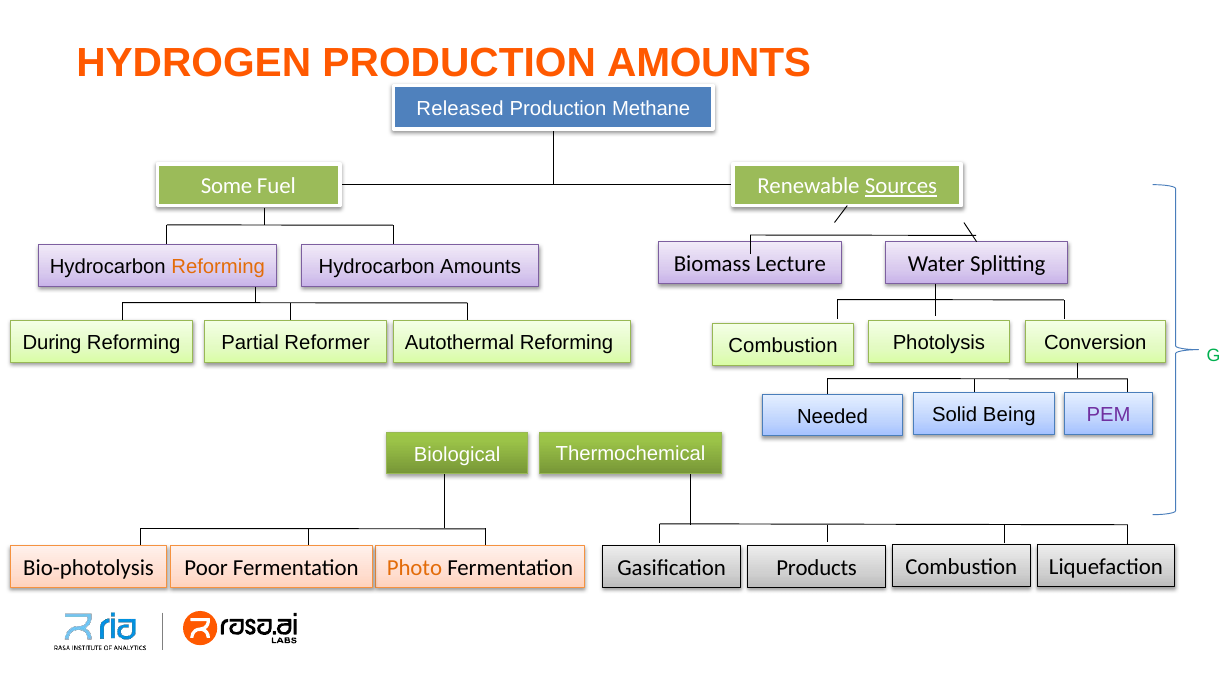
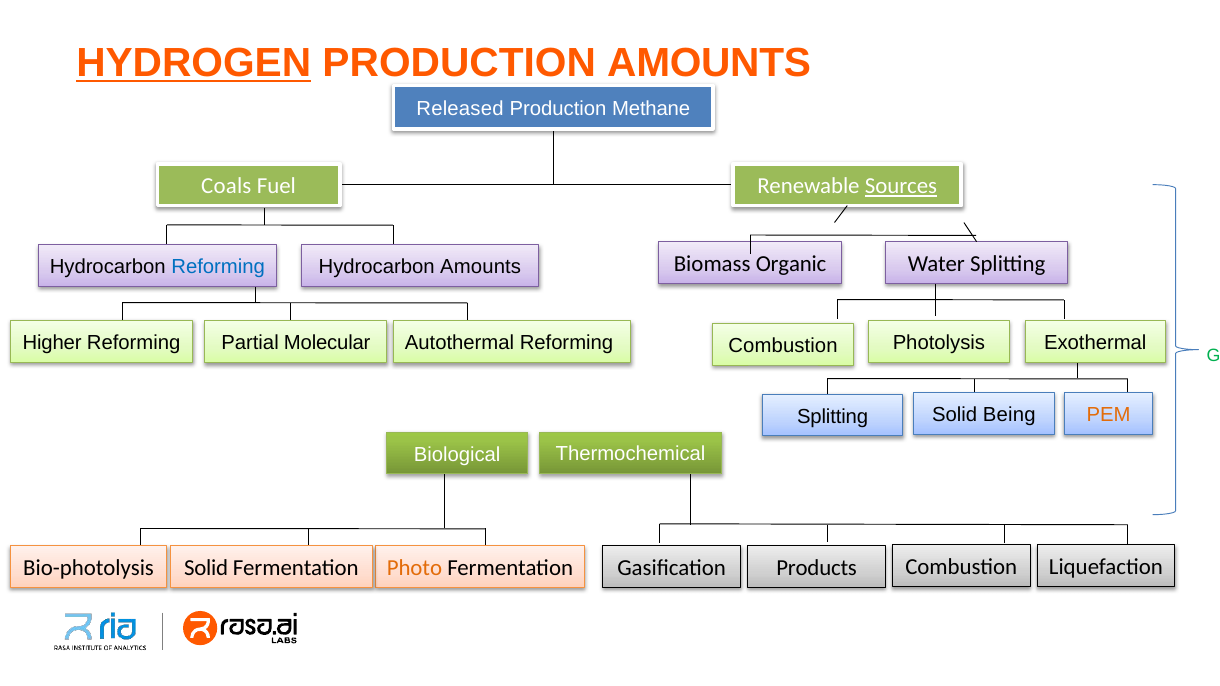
HYDROGEN underline: none -> present (194, 63)
Some: Some -> Coals (226, 186)
Reforming colour: orange -> blue (218, 267)
Lecture: Lecture -> Organic (791, 264)
During: During -> Higher (52, 343)
Reformer: Reformer -> Molecular (327, 343)
Conversion: Conversion -> Exothermal (1095, 343)
PEM colour: purple -> orange (1109, 415)
Needed: Needed -> Splitting (833, 417)
Poor: Poor -> Solid (206, 568)
